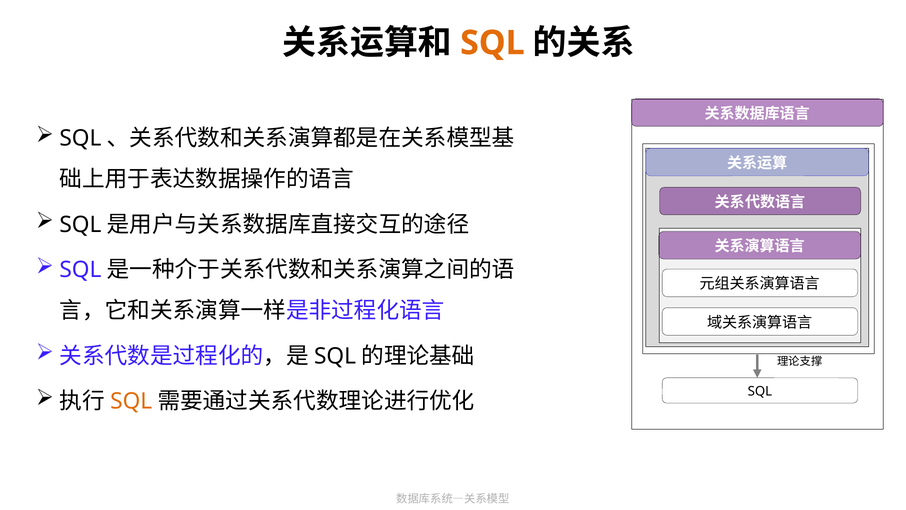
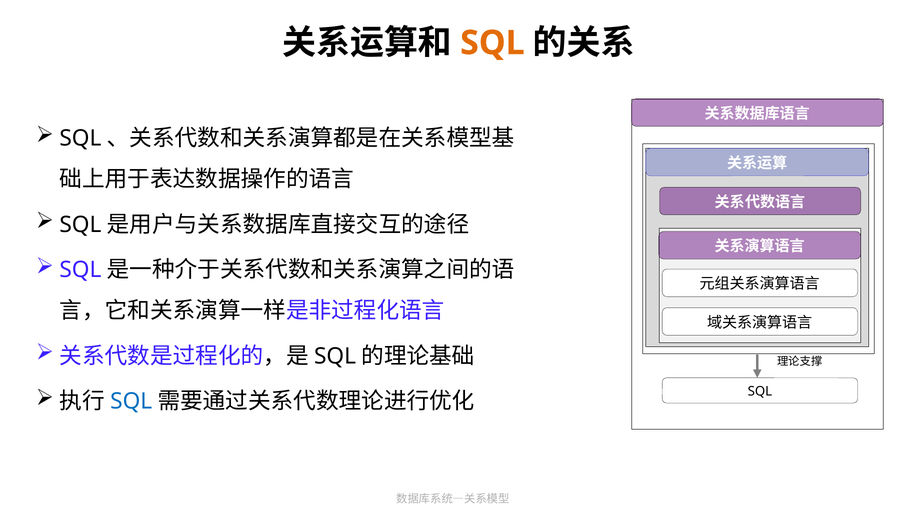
SQL colour: orange -> blue (131, 401)
